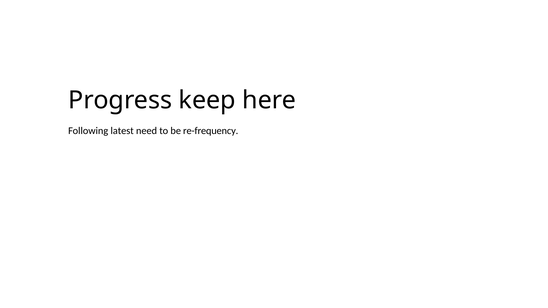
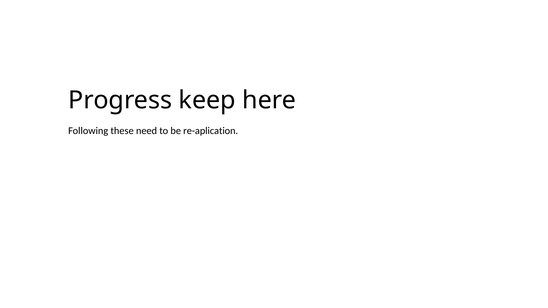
latest: latest -> these (122, 131)
re-frequency: re-frequency -> re-aplication (211, 131)
